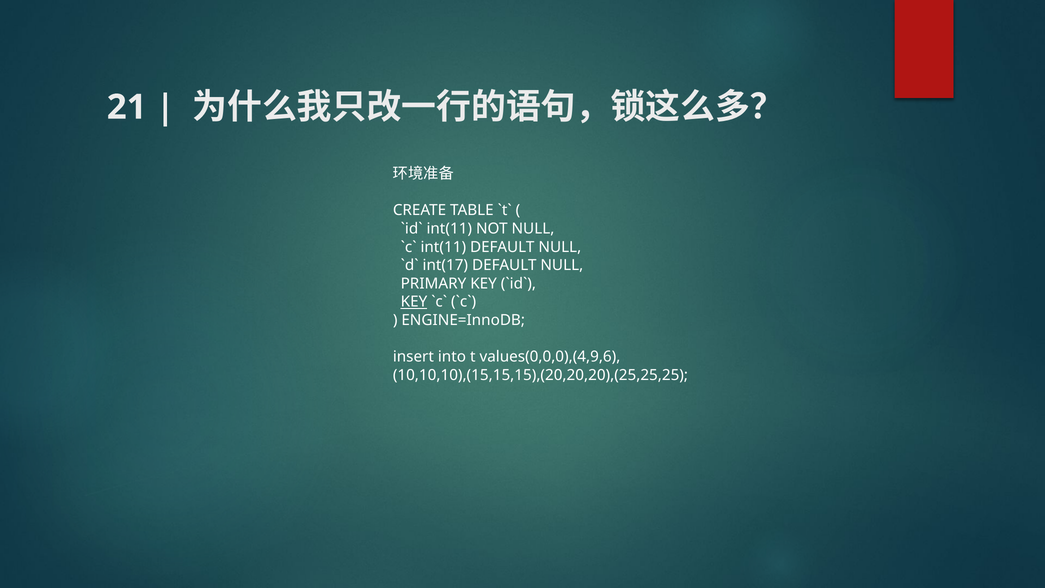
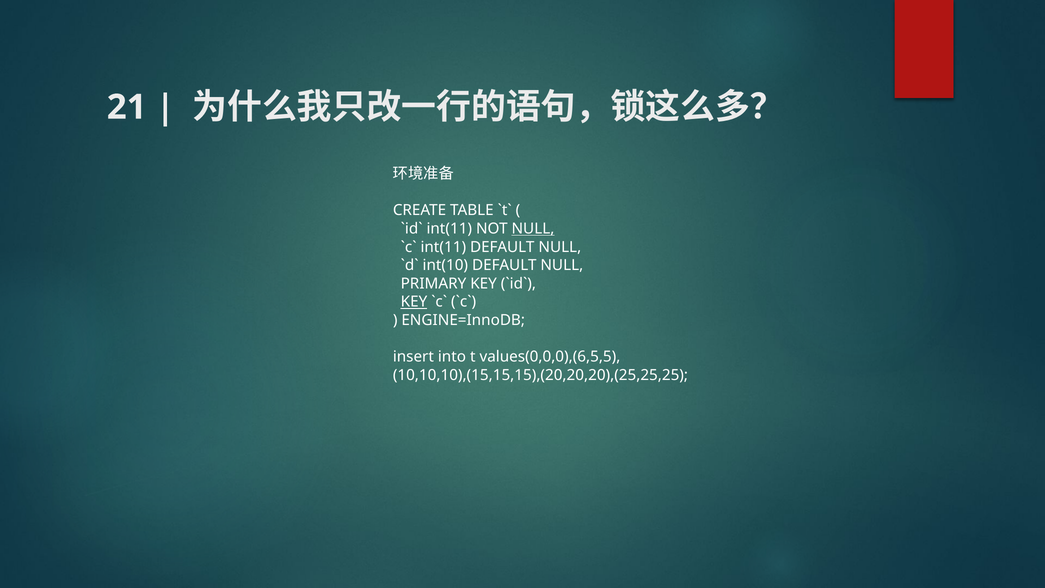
NULL underline: none -> present (533, 229)
int(17: int(17 -> int(10 (445, 265)
values(0,0,0),(4,9,6: values(0,0,0),(4,9,6 -> values(0,0,0),(6,5,5 (550, 357)
